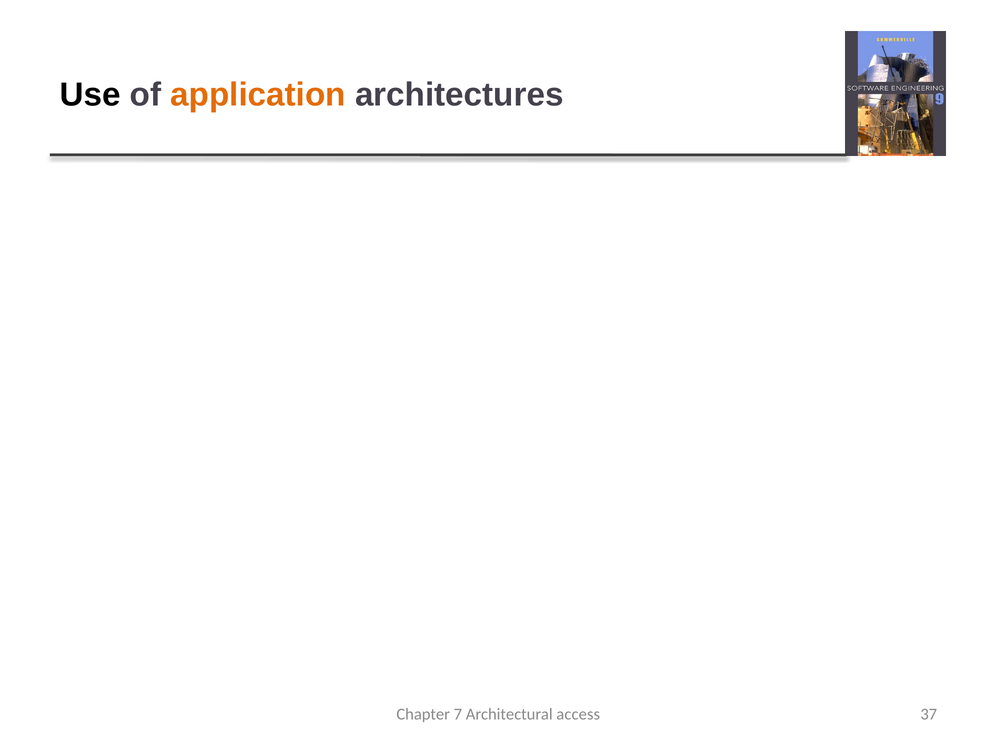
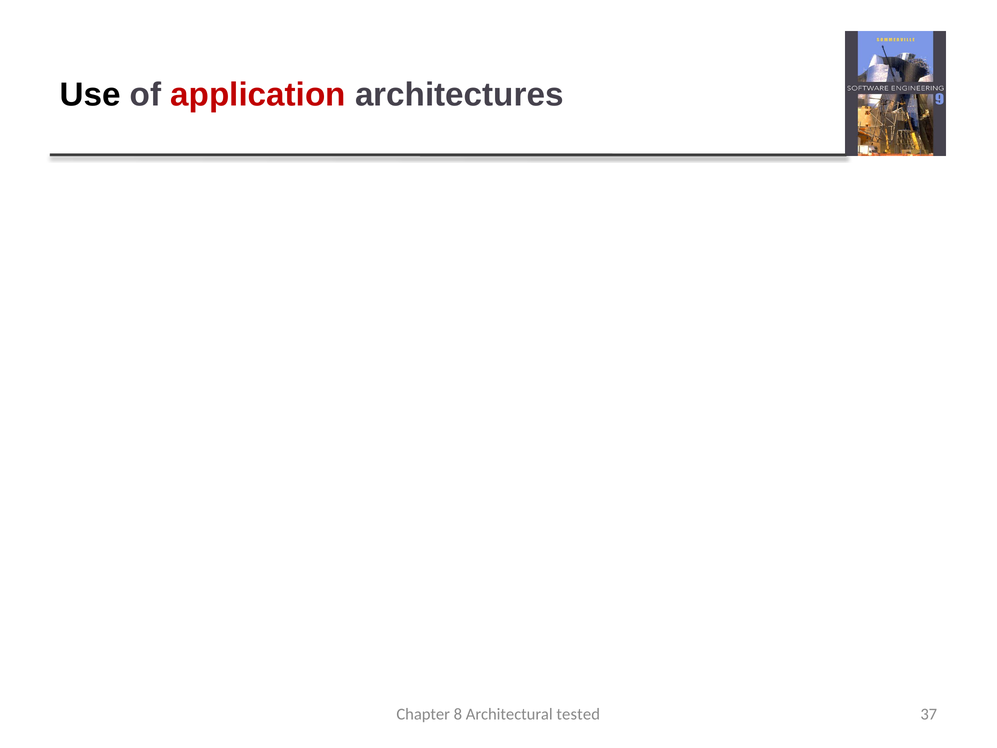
application colour: orange -> red (258, 95)
7: 7 -> 8 (458, 714)
access: access -> tested (578, 714)
